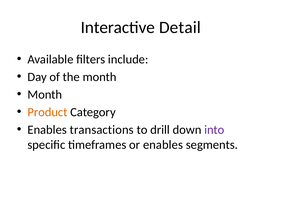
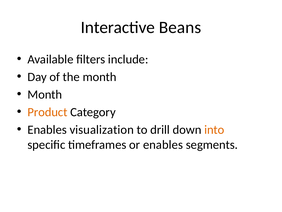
Detail: Detail -> Beans (180, 27)
transactions: transactions -> visualization (102, 129)
into colour: purple -> orange (214, 129)
